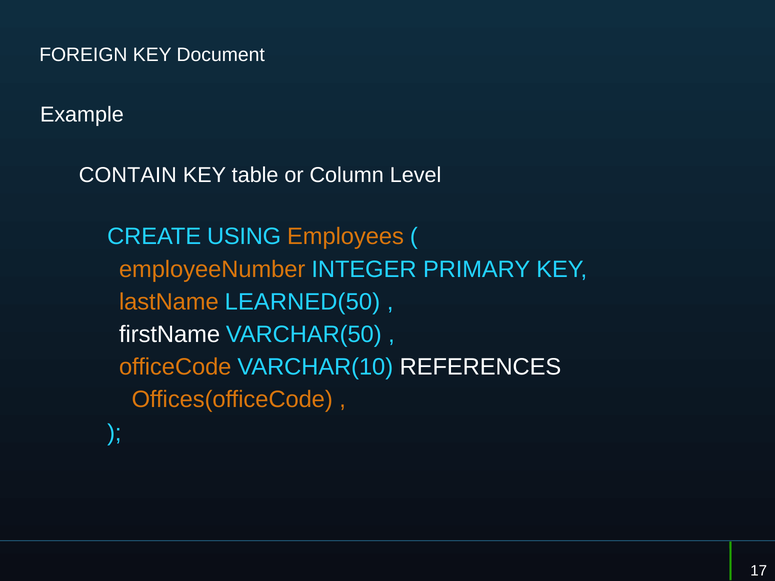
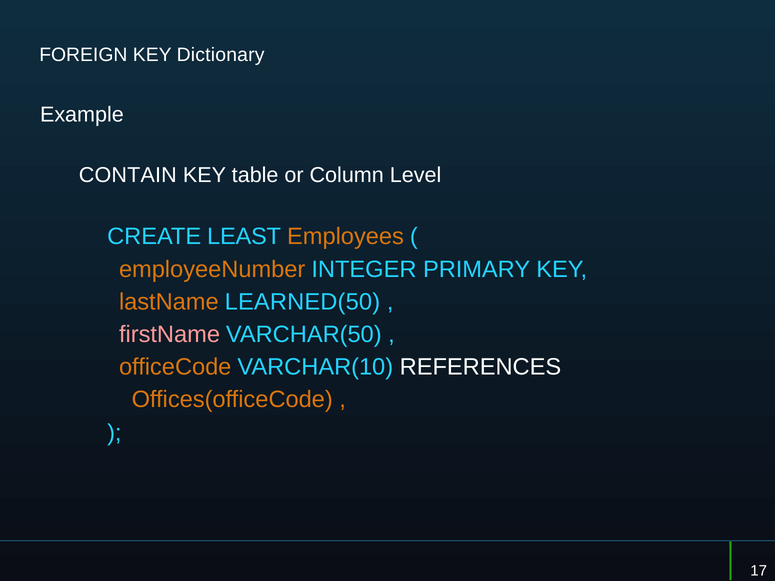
Document: Document -> Dictionary (221, 55)
USING: USING -> LEAST (244, 237)
firstName colour: white -> pink (170, 335)
